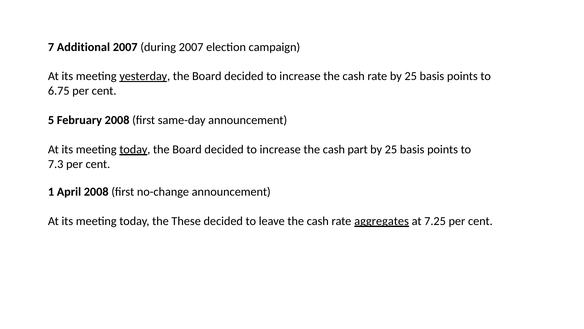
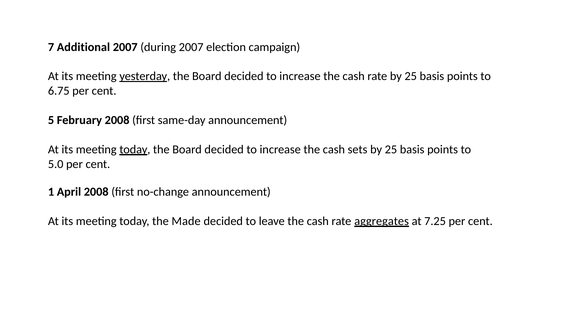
part: part -> sets (358, 149)
7.3: 7.3 -> 5.0 (56, 164)
These: These -> Made (186, 221)
